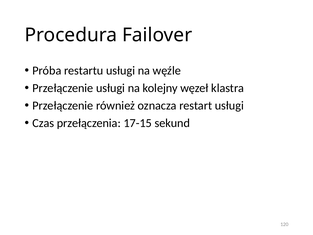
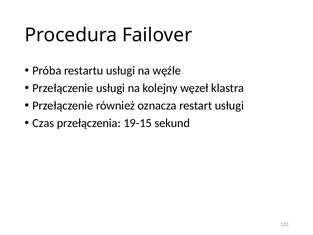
17-15: 17-15 -> 19-15 (138, 123)
